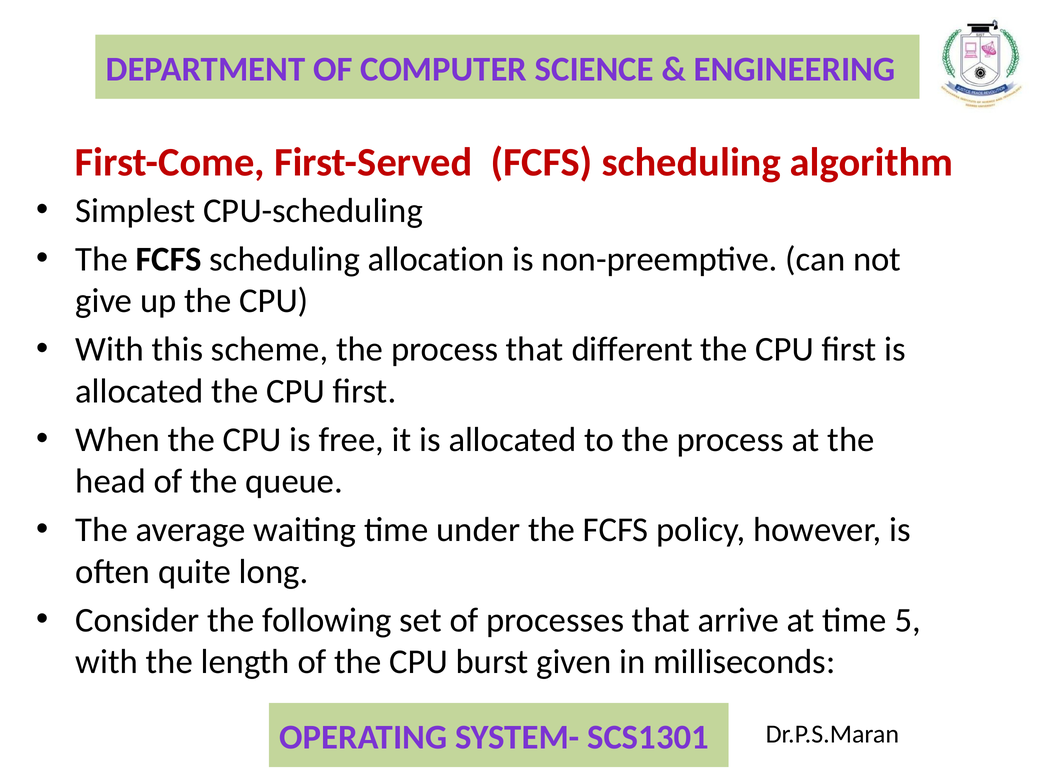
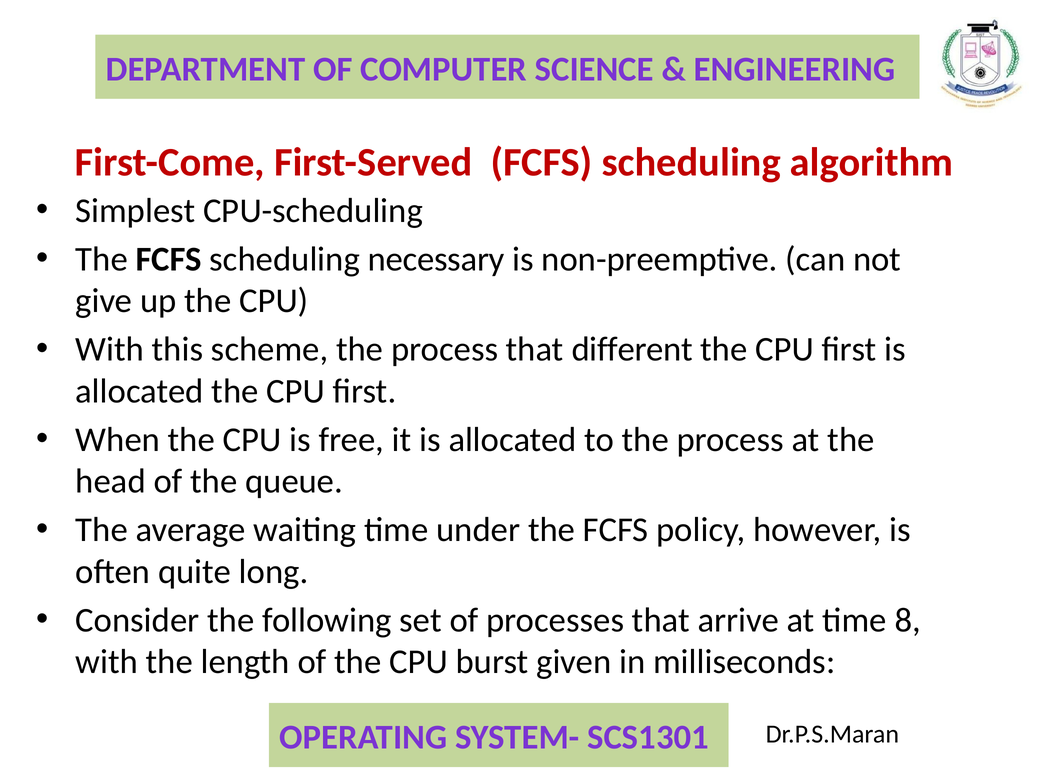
allocation: allocation -> necessary (436, 259)
5: 5 -> 8 (908, 620)
